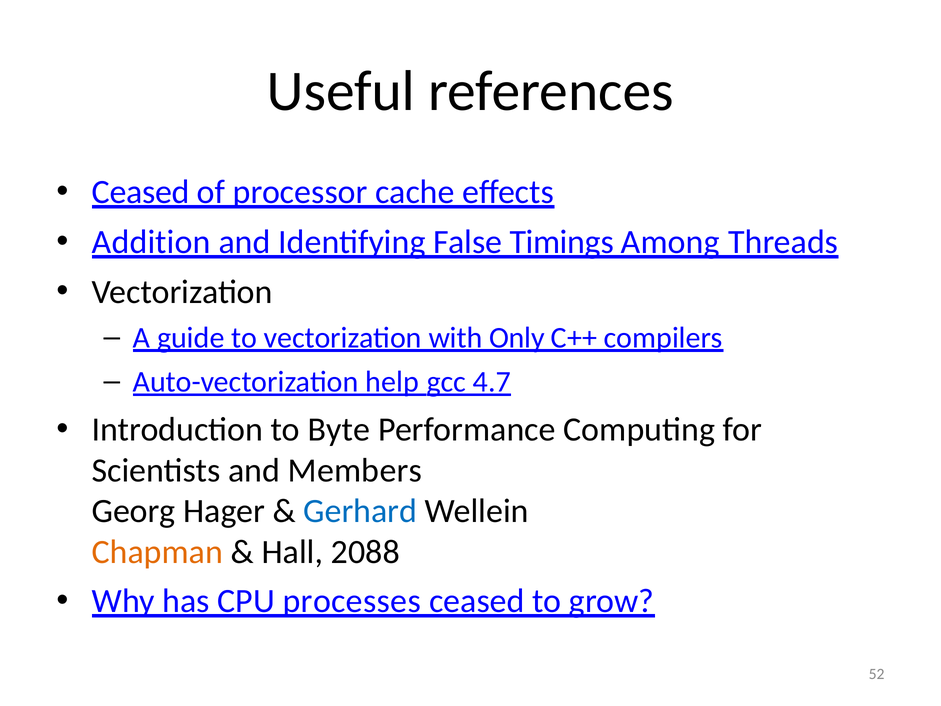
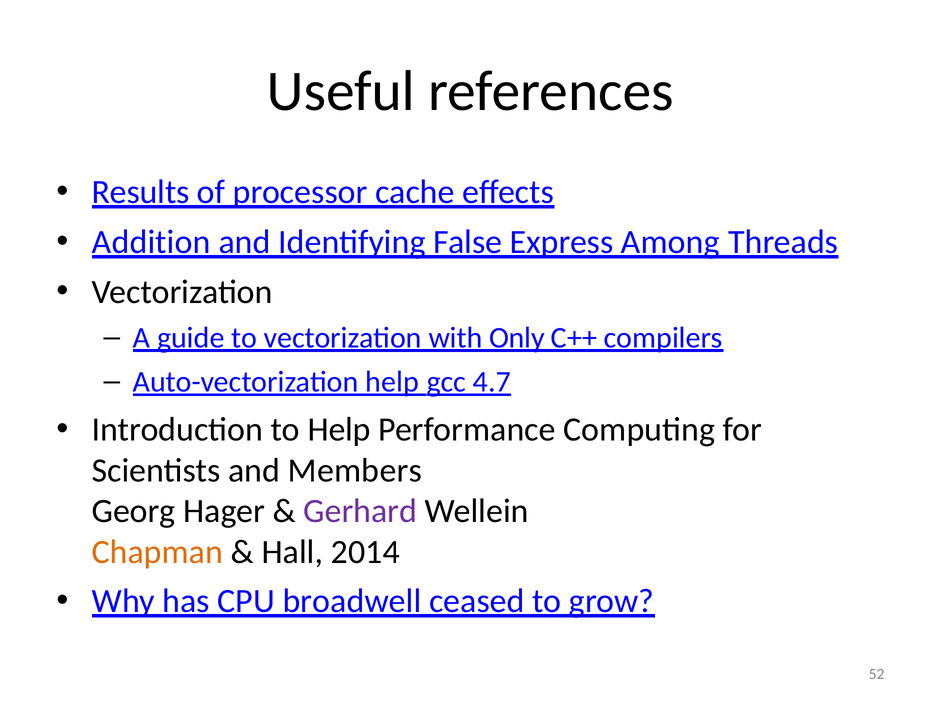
Ceased: Ceased -> Results (141, 192)
Timings: Timings -> Express (562, 242)
to Byte: Byte -> Help (339, 430)
Gerhard colour: blue -> purple (360, 511)
2088: 2088 -> 2014 (365, 552)
processes: processes -> broadwell (352, 601)
